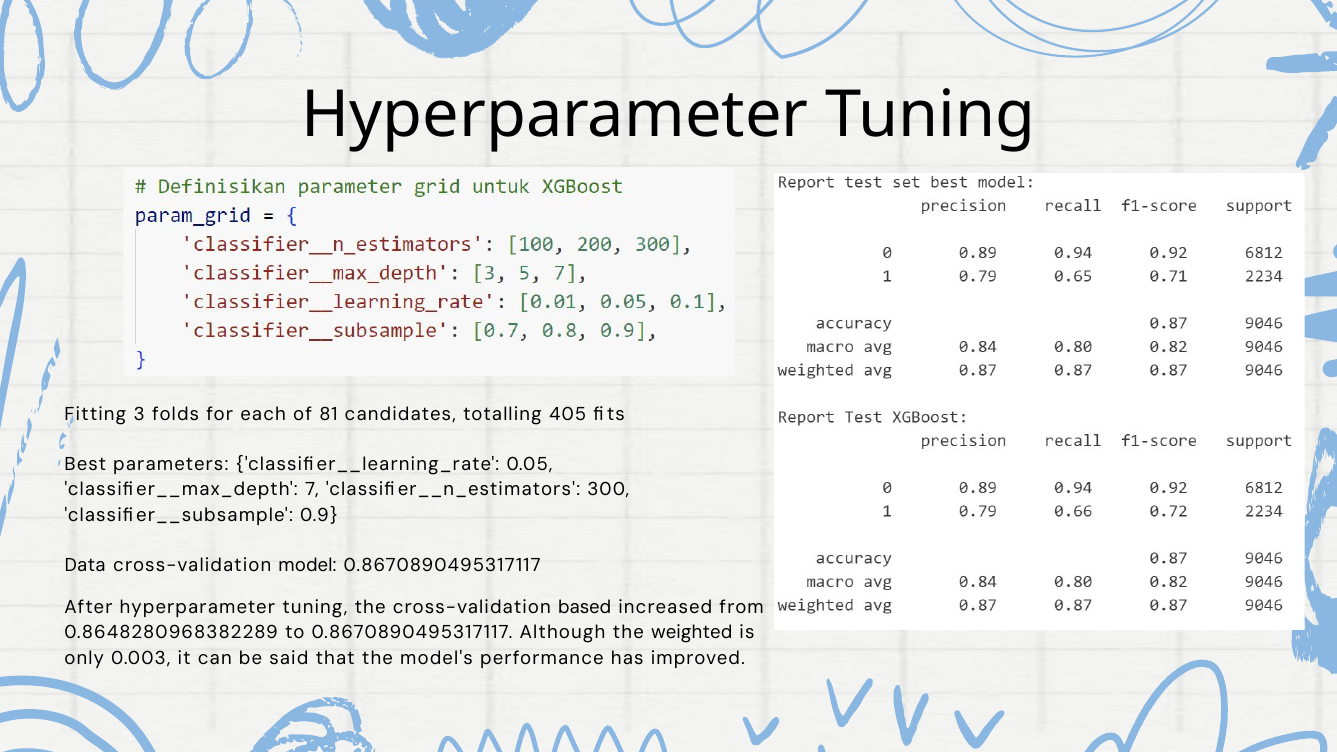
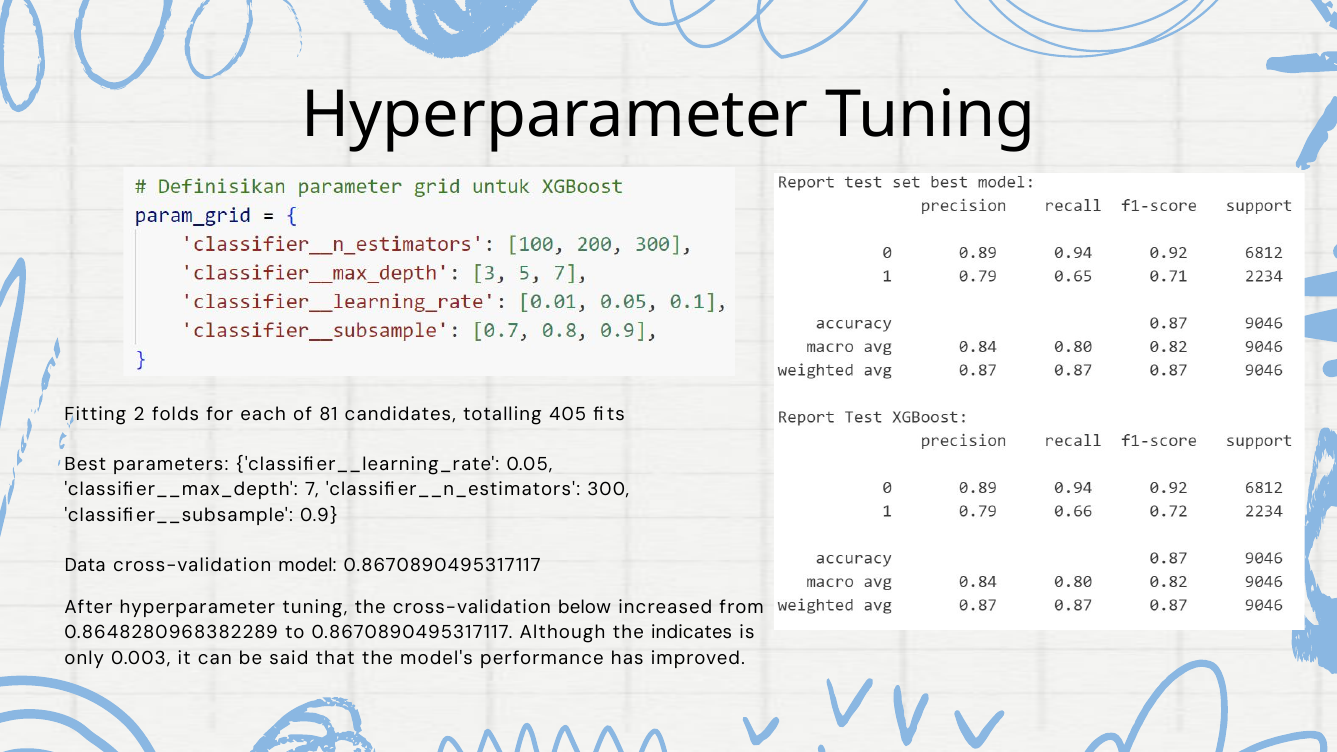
3: 3 -> 2 (139, 414)
based: based -> below (585, 608)
weighted: weighted -> indicates (692, 633)
